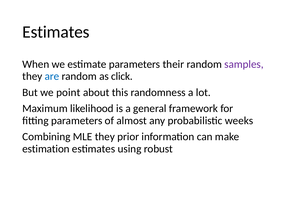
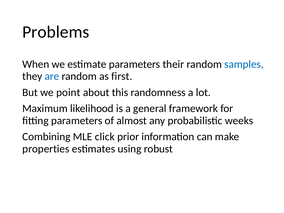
Estimates: Estimates -> Problems (56, 32)
samples colour: purple -> blue (244, 64)
click: click -> first (122, 76)
MLE they: they -> click (105, 137)
estimation: estimation -> properties (46, 149)
